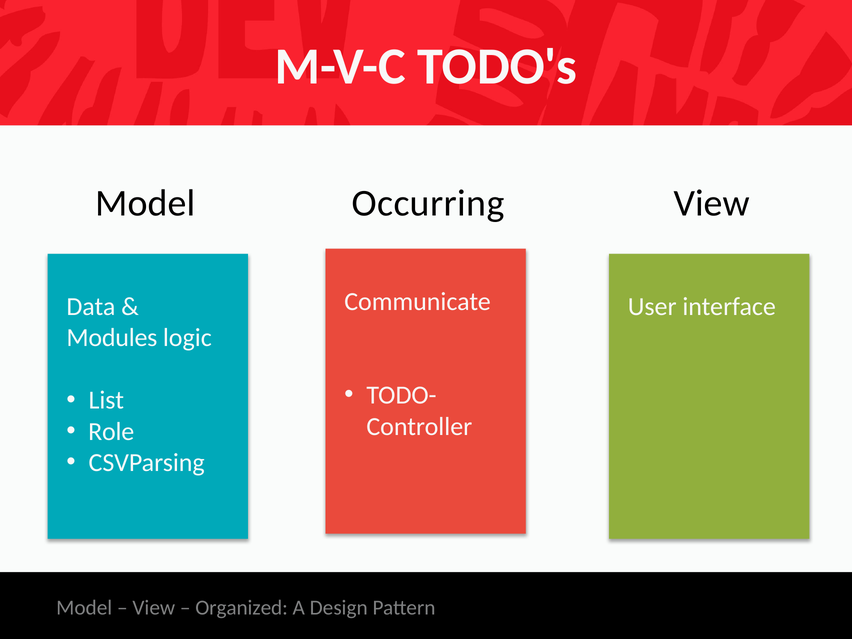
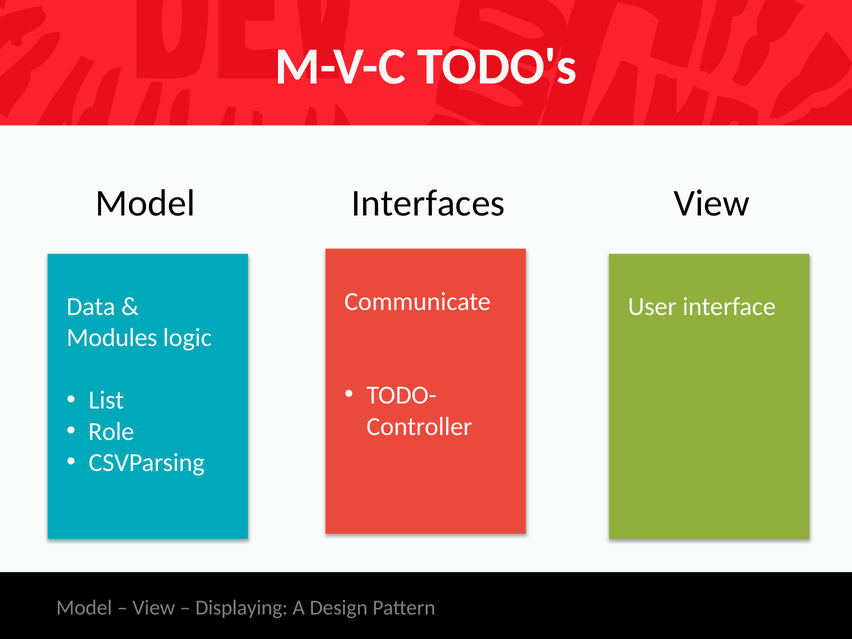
Occurring: Occurring -> Interfaces (428, 203)
Organized: Organized -> Displaying (242, 608)
